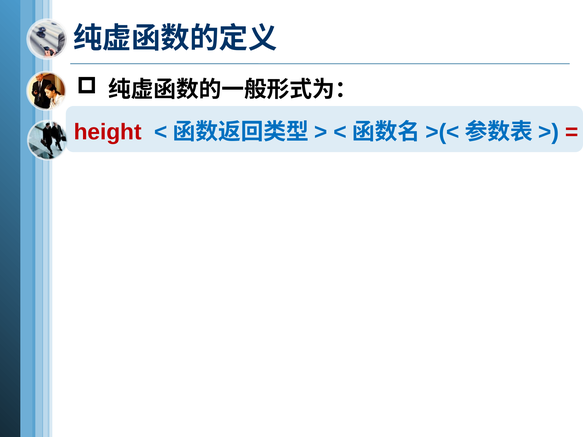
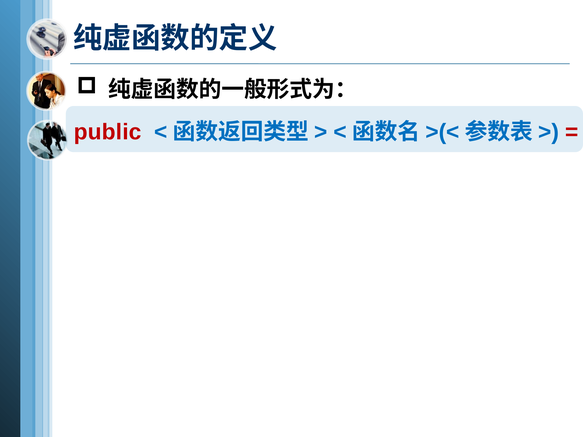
height: height -> public (108, 132)
